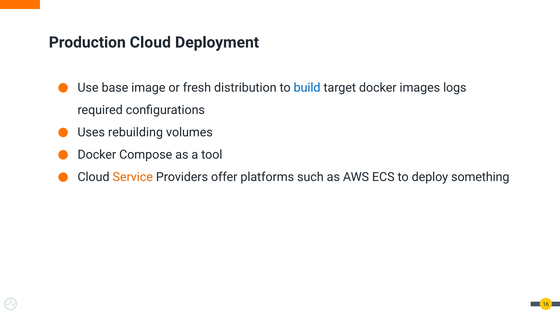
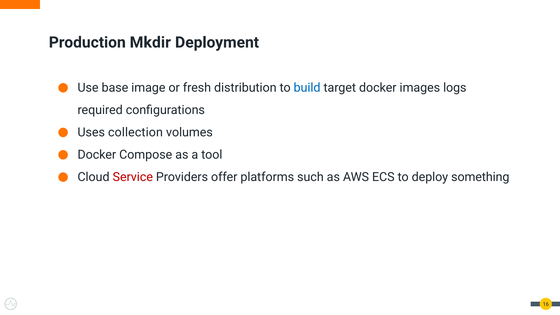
Production Cloud: Cloud -> Mkdir (150, 42)
rebuilding: rebuilding -> collection (135, 132)
Service colour: orange -> red (133, 177)
